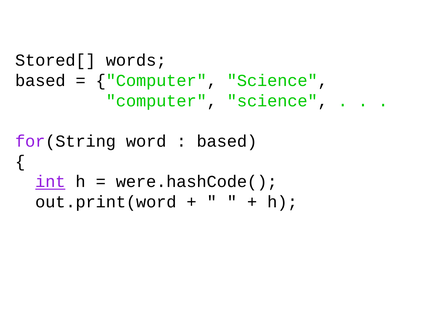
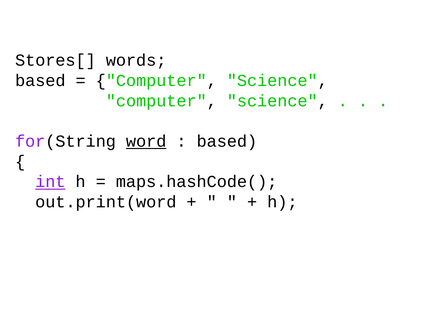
Stored[: Stored[ -> Stores[ (55, 60)
word underline: none -> present (146, 141)
were.hashCode(: were.hashCode( -> maps.hashCode( (197, 182)
